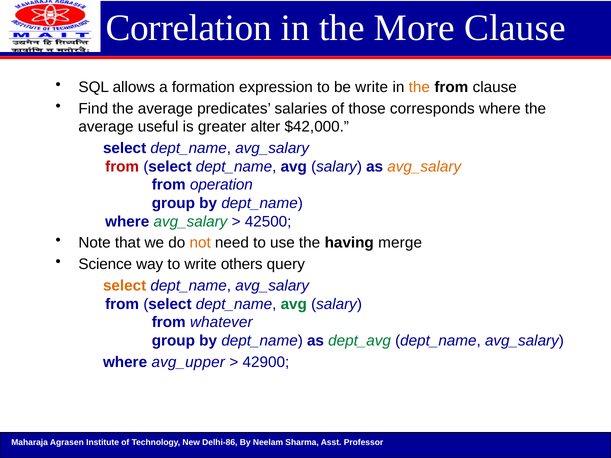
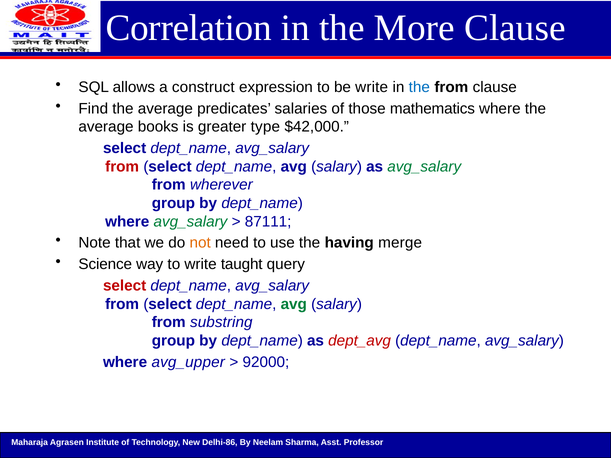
formation: formation -> construct (203, 87)
the colour: orange -> blue (419, 87)
corresponds: corresponds -> mathematics (432, 109)
useful: useful -> books (158, 127)
alter: alter -> type (265, 127)
avg_salary colour: orange -> green (424, 167)
operation: operation -> wherever (221, 185)
42500: 42500 -> 87111 (268, 222)
others: others -> taught (242, 264)
select colour: orange -> red (125, 286)
whatever: whatever -> substring (221, 322)
dept_avg colour: green -> red (360, 341)
42900: 42900 -> 92000 (266, 362)
